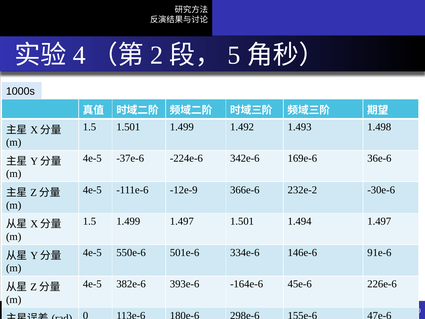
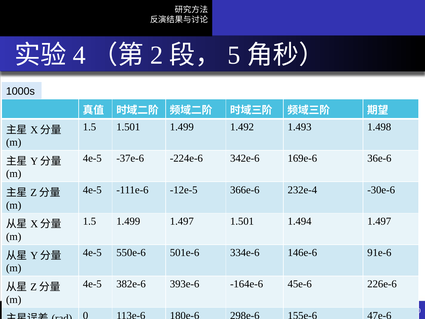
-12e-9: -12e-9 -> -12e-5 (184, 190)
232e-2: 232e-2 -> 232e-4 (302, 190)
